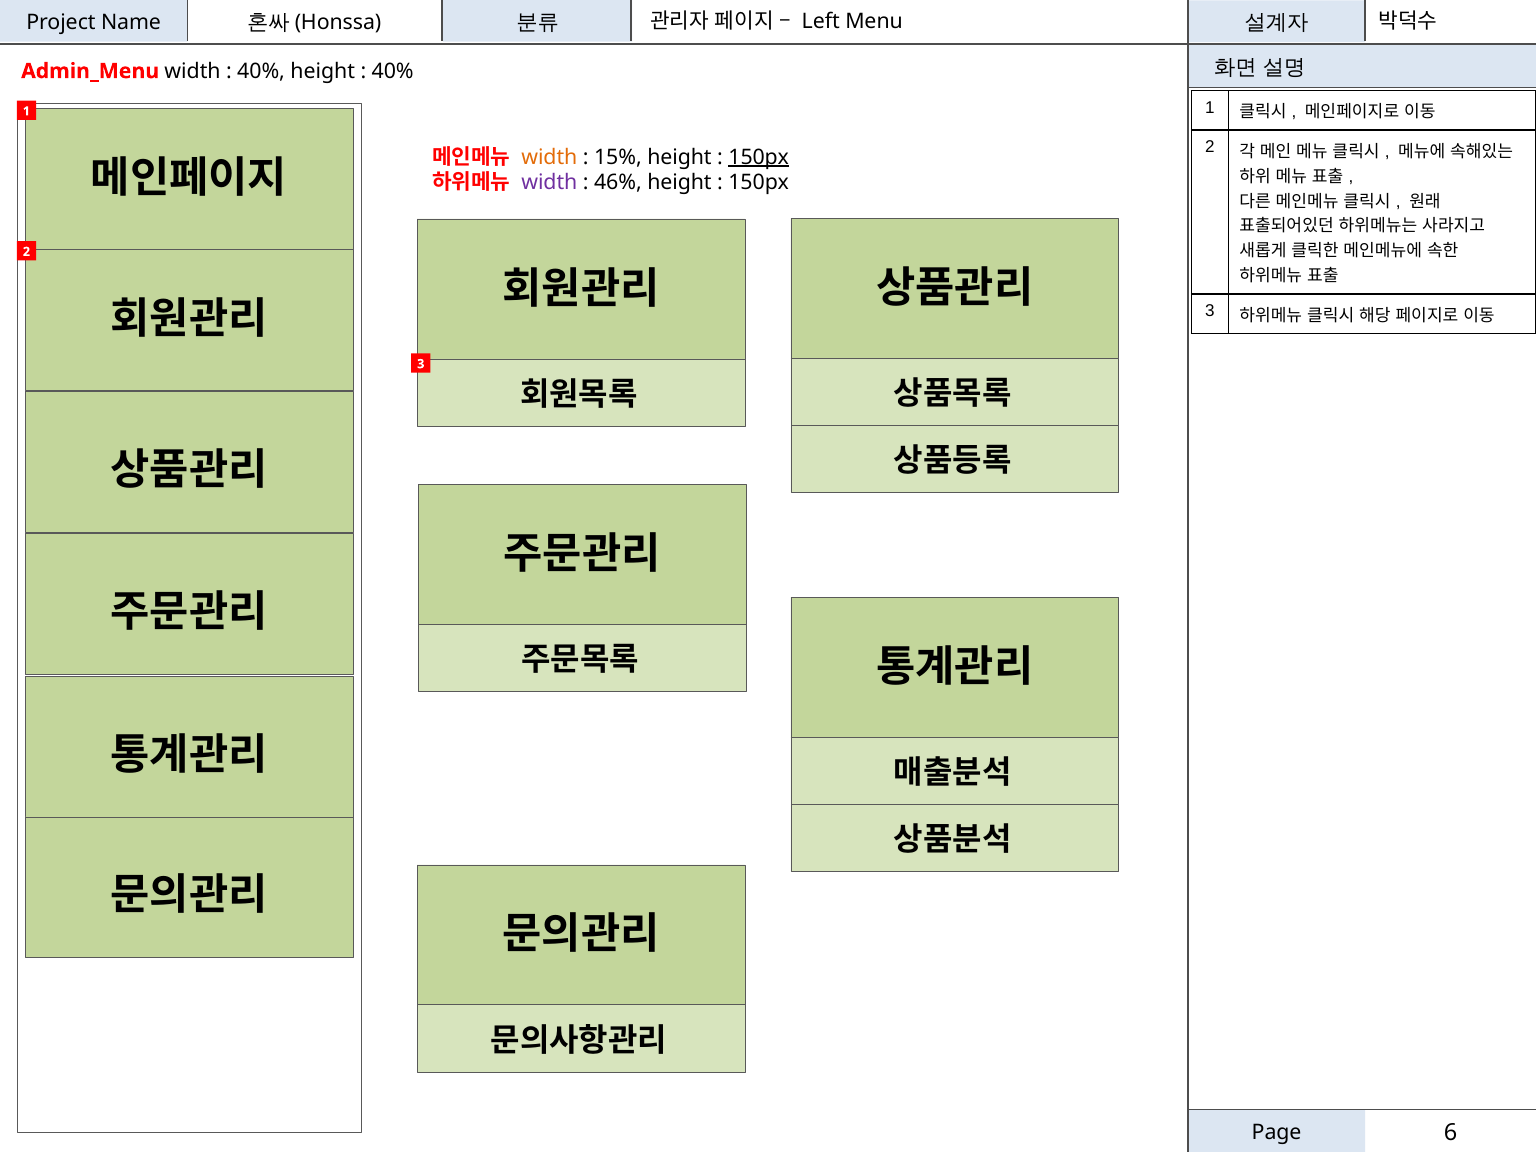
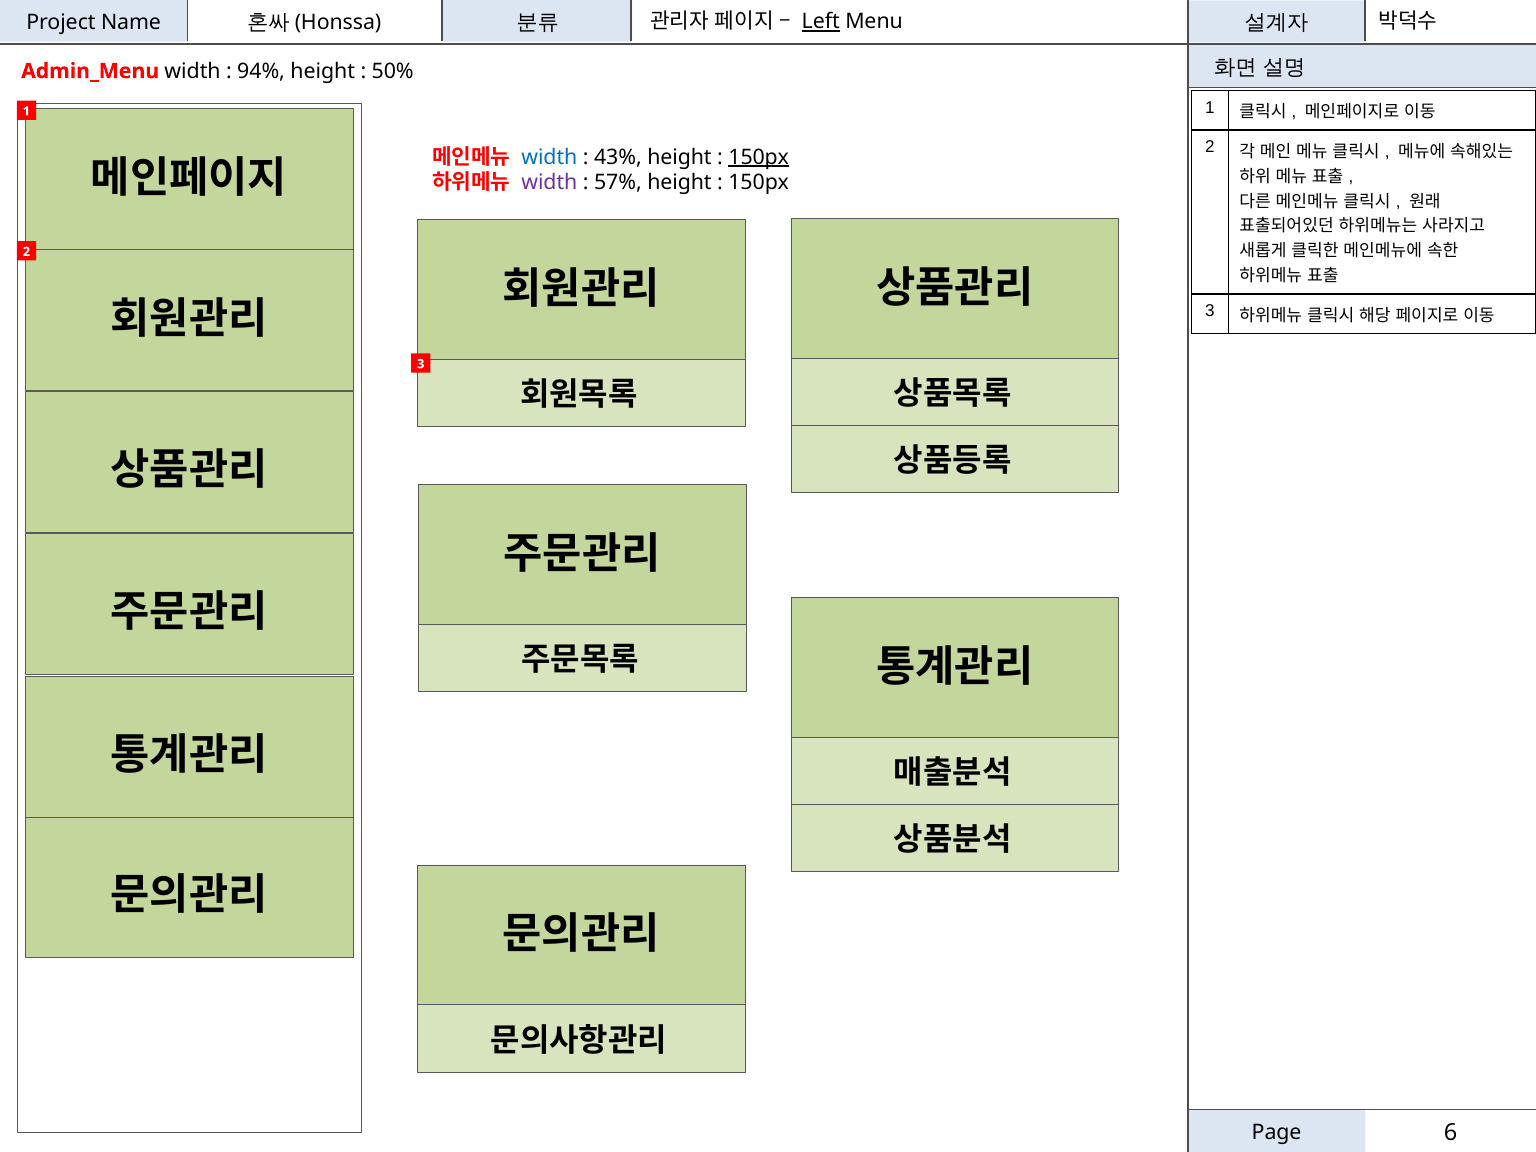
Left underline: none -> present (821, 22)
40%: 40% -> 94% (261, 71)
40%: 40% -> 50% (393, 71)
width colour: orange -> blue (549, 157)
15%: 15% -> 43% (618, 157)
46%: 46% -> 57% (618, 183)
